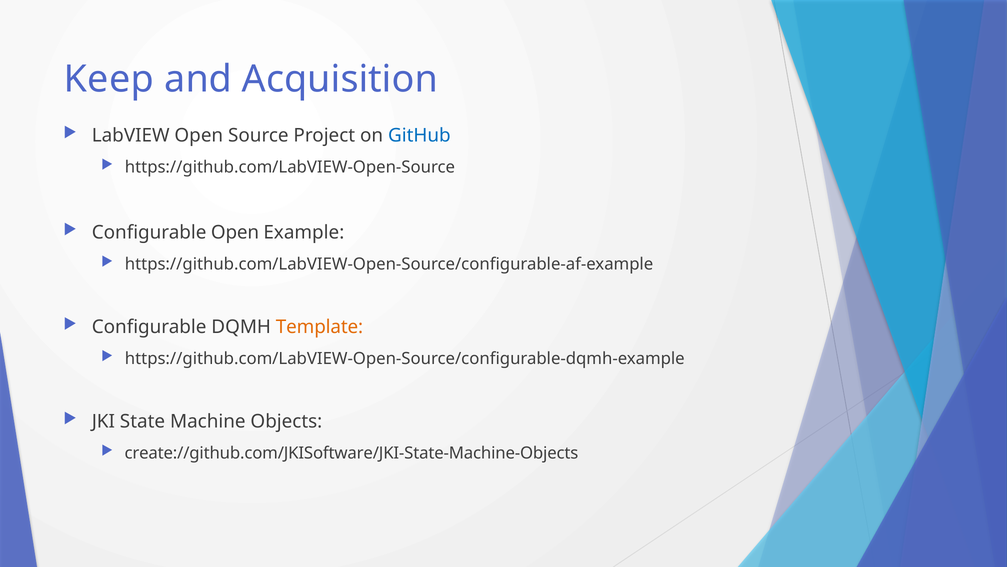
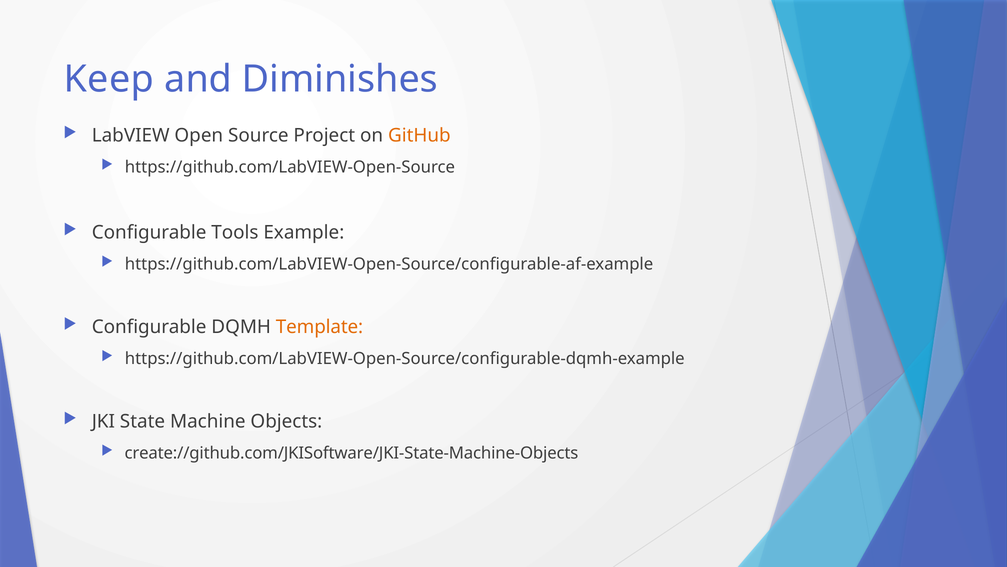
Acquisition: Acquisition -> Diminishes (340, 79)
GitHub colour: blue -> orange (419, 135)
Configurable Open: Open -> Tools (235, 232)
